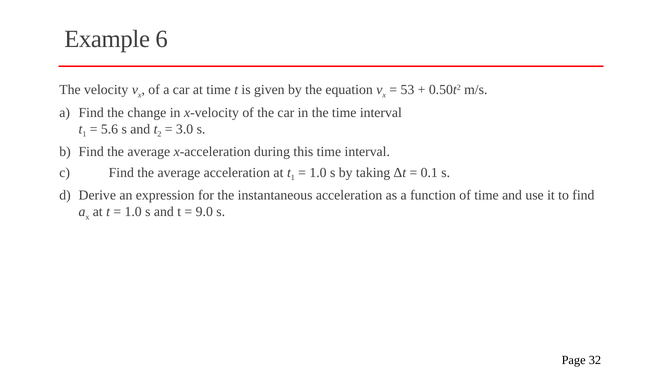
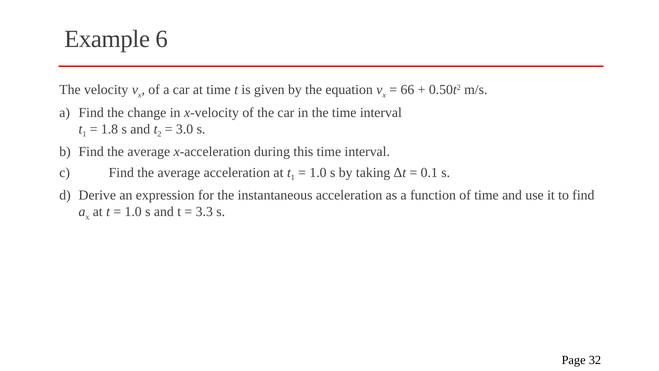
53: 53 -> 66 (407, 90)
5.6: 5.6 -> 1.8 (110, 129)
9.0: 9.0 -> 3.3 (204, 212)
